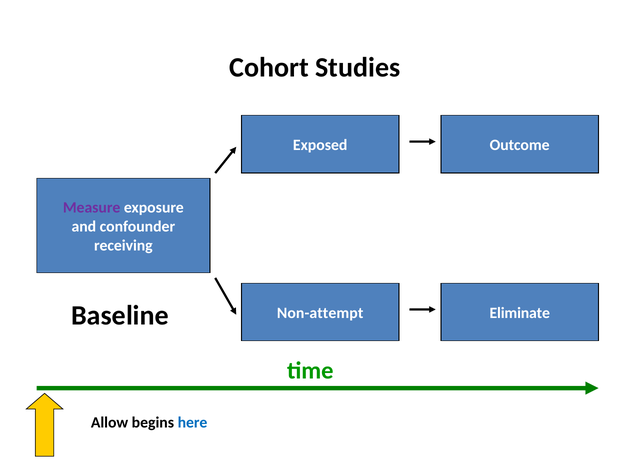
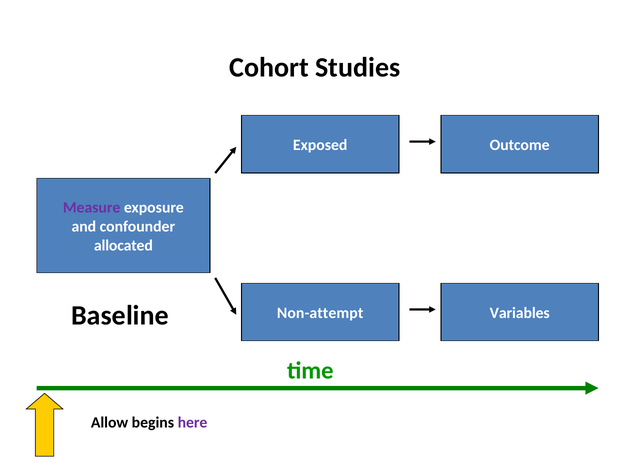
receiving: receiving -> allocated (123, 246)
Eliminate: Eliminate -> Variables (520, 313)
here colour: blue -> purple (193, 423)
